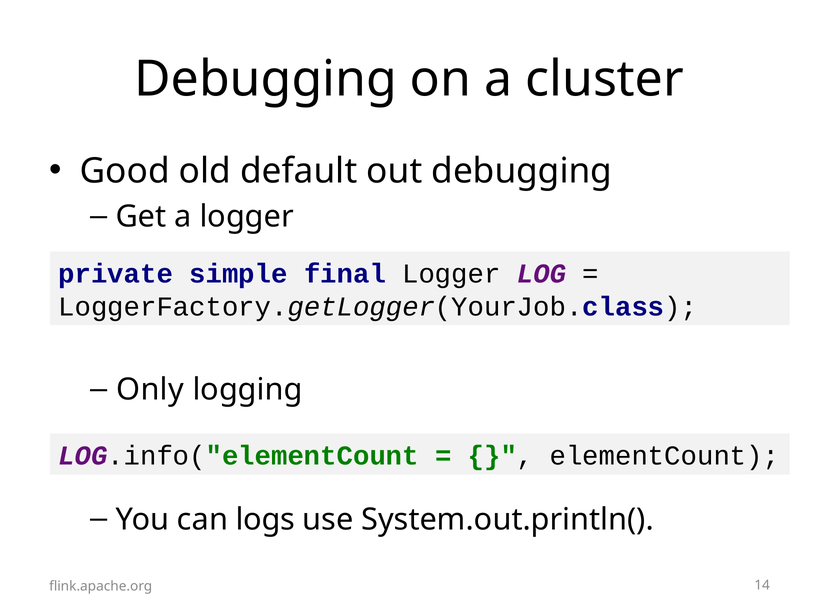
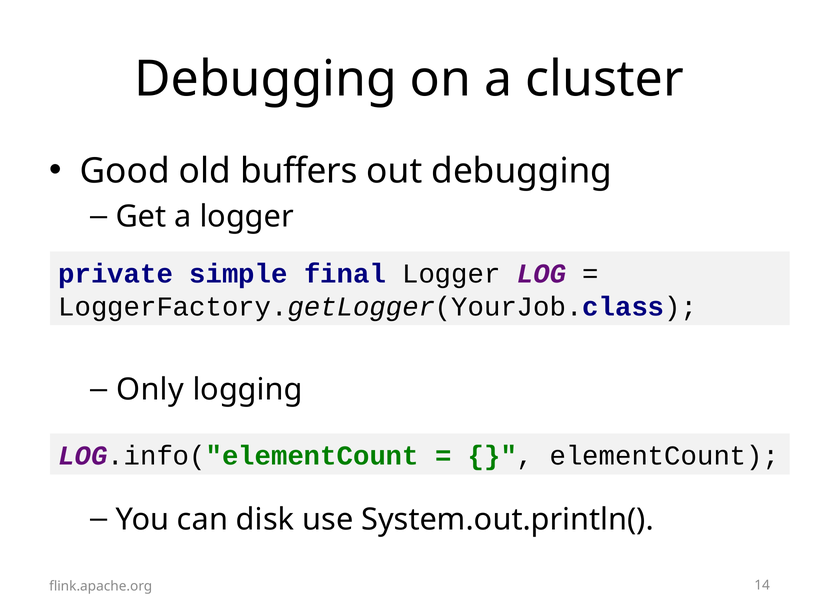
default: default -> buffers (299, 171)
logs: logs -> disk (265, 520)
